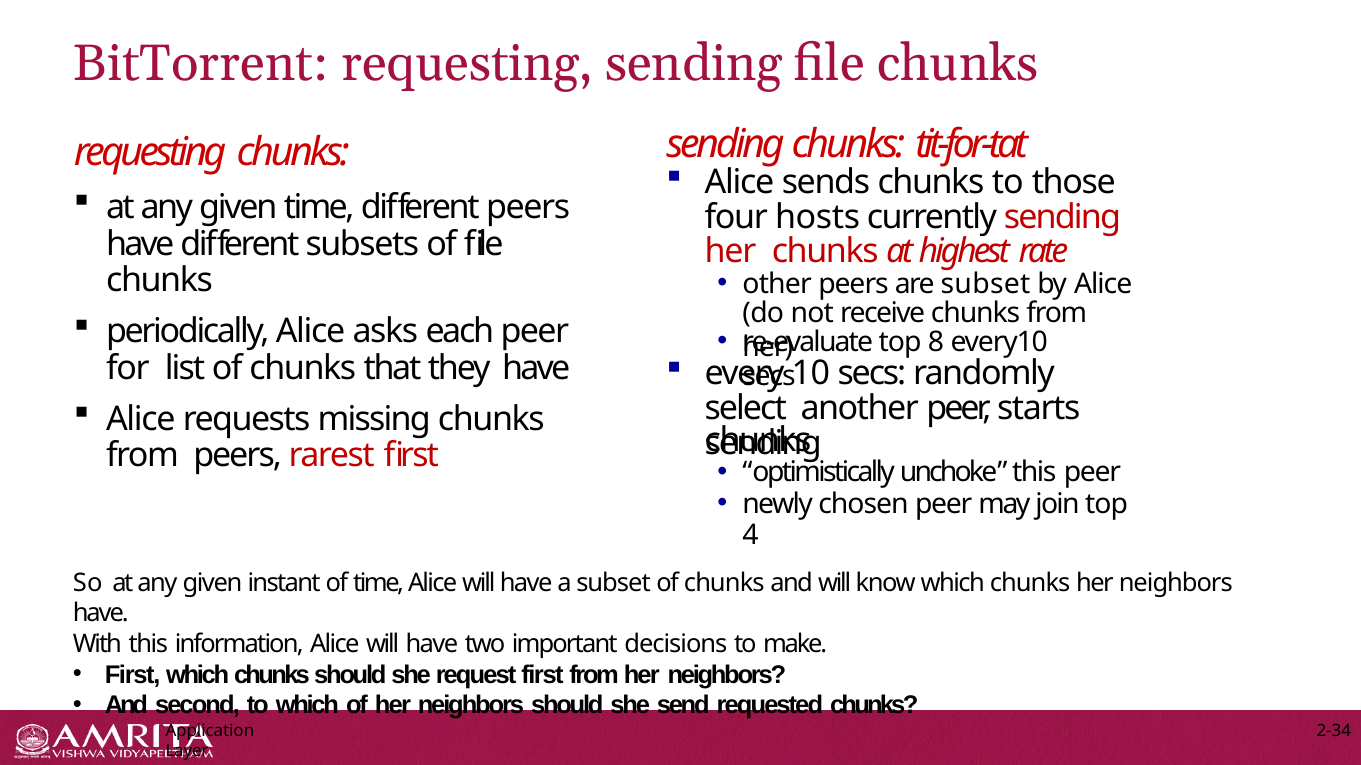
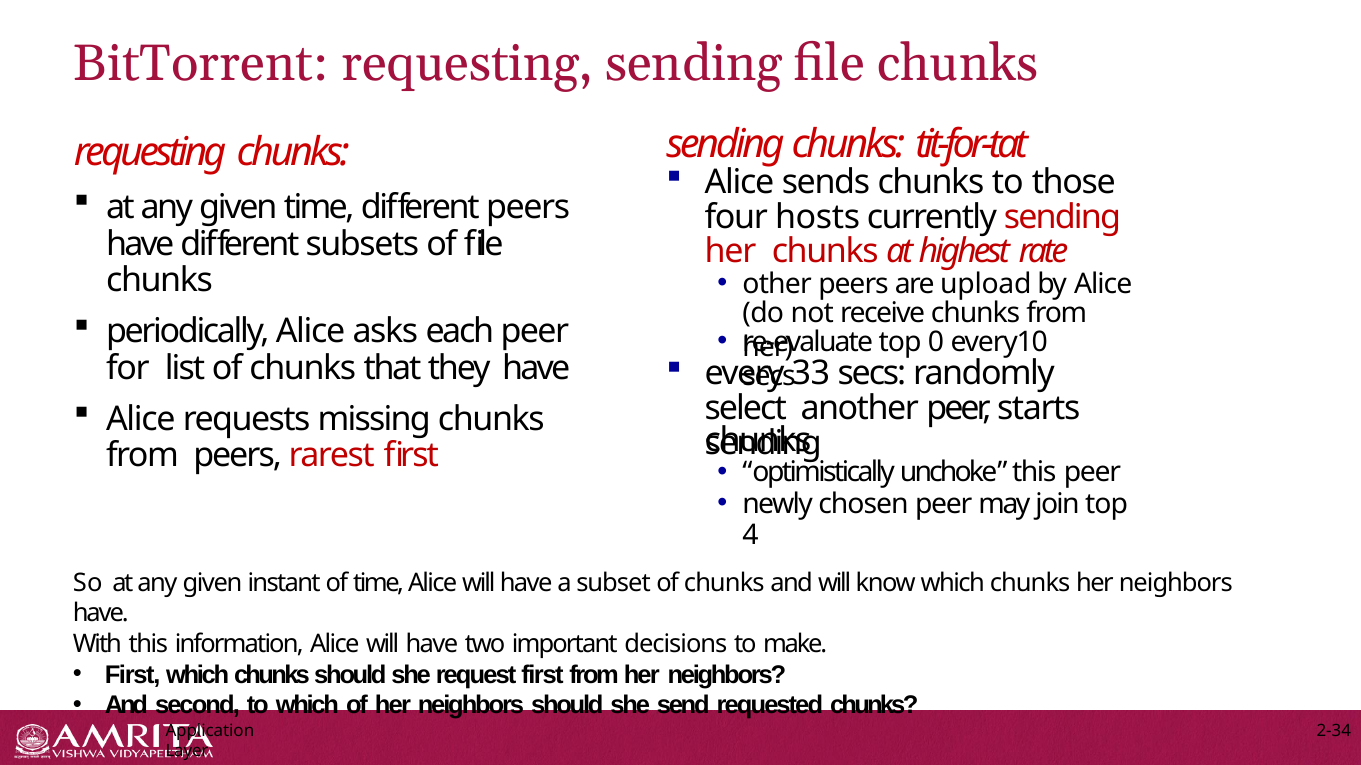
are subset: subset -> upload (986, 284)
8: 8 -> 0 (936, 342)
10: 10 -> 33 (811, 374)
